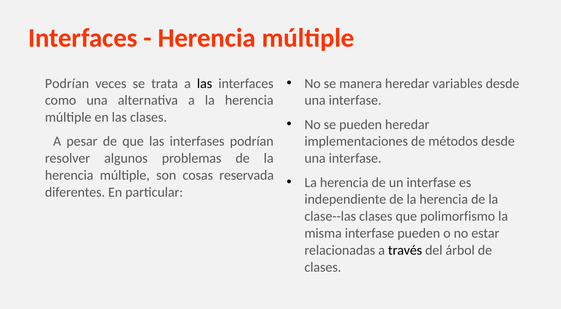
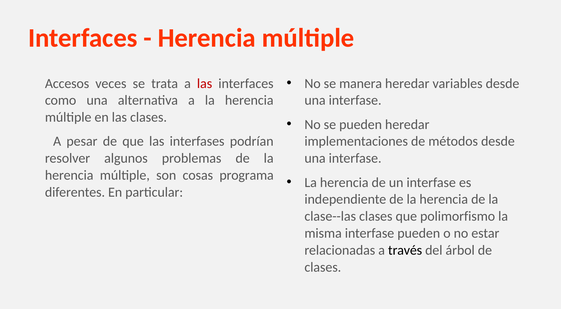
Podrían: Podrían -> Accesos (67, 83)
las colour: black -> red (205, 83)
reservada: reservada -> programa (247, 175)
